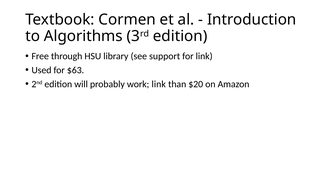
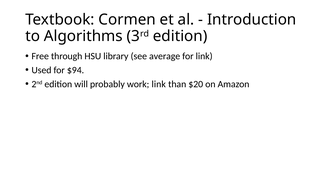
support: support -> average (165, 56)
$63: $63 -> $94 (76, 70)
